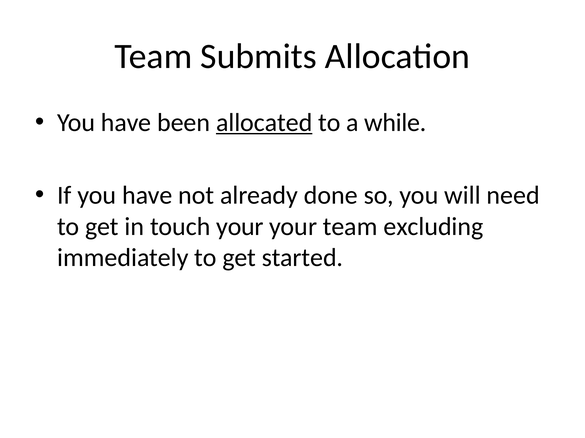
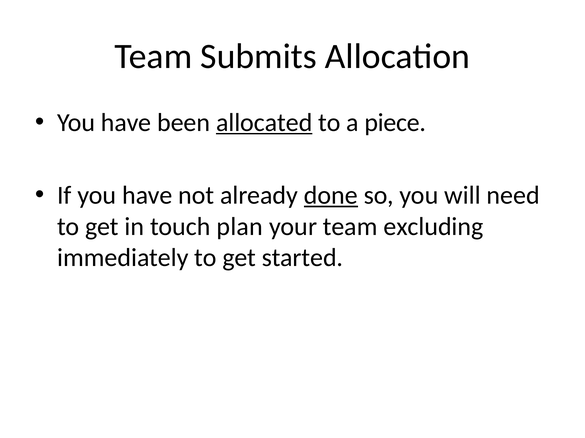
while: while -> piece (395, 123)
done underline: none -> present (331, 196)
touch your: your -> plan (240, 227)
